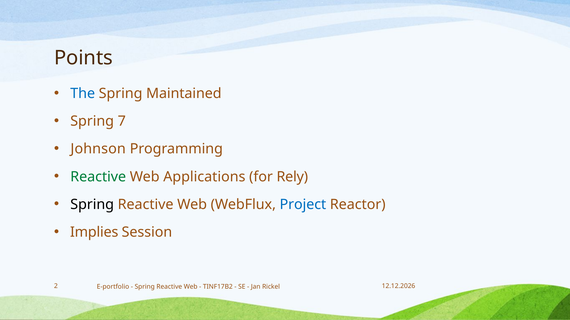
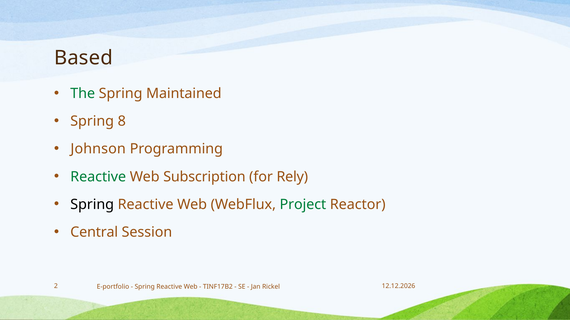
Points: Points -> Based (83, 58)
The colour: blue -> green (83, 94)
7: 7 -> 8 (122, 121)
Applications: Applications -> Subscription (204, 177)
Project colour: blue -> green (303, 205)
Implies: Implies -> Central (94, 233)
